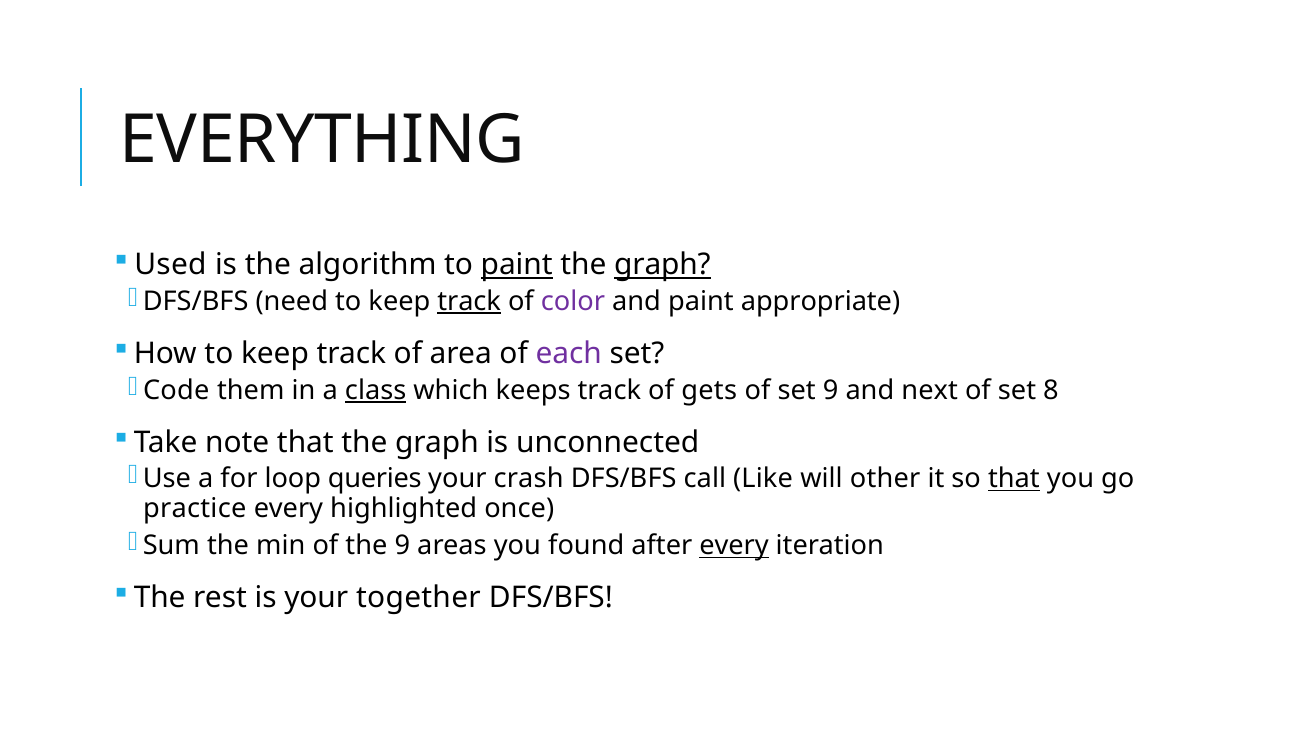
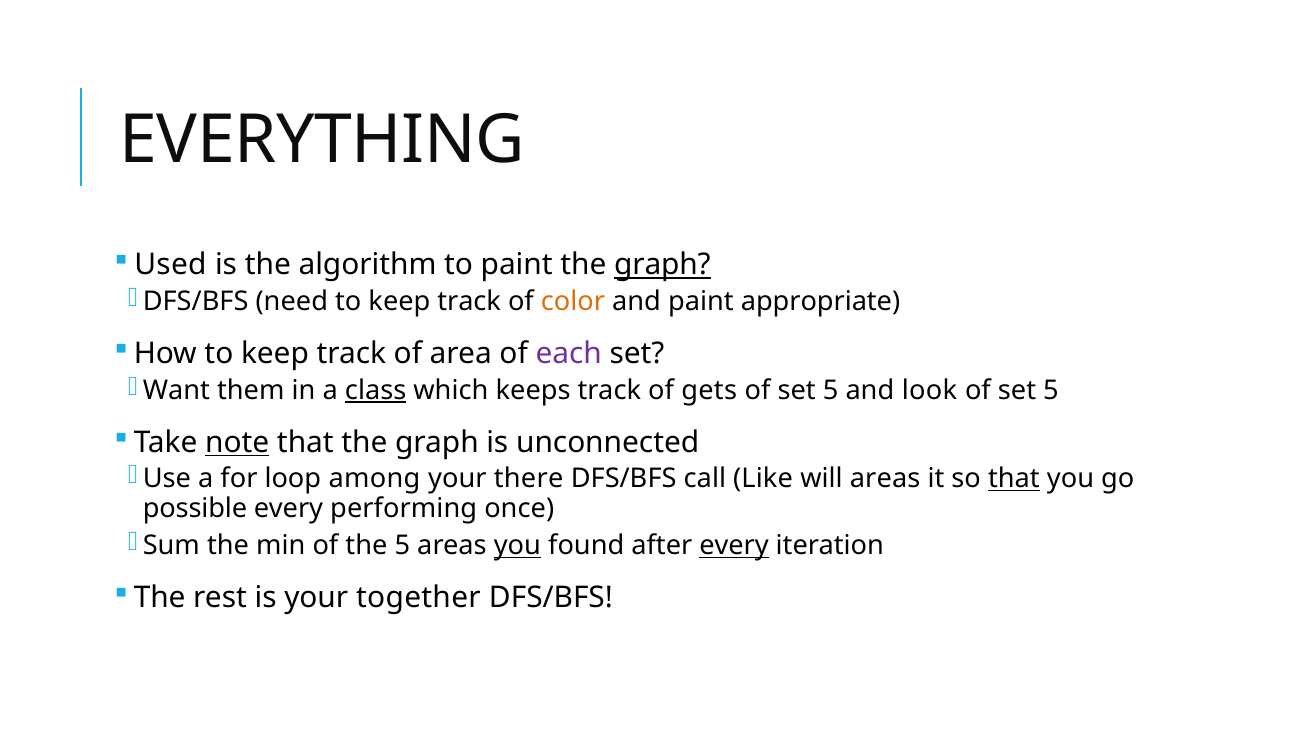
paint underline: present -> none (517, 265)
track underline: present -> none (469, 302)
color colour: purple -> orange (573, 302)
Code: Code -> Want (176, 390)
9: 9 -> 5 (831, 390)
next: next -> look (930, 390)
8: 8 -> 5 (1051, 390)
note underline: none -> present (237, 443)
queries: queries -> among (375, 479)
crash: crash -> there (529, 479)
will other: other -> areas (885, 479)
practice: practice -> possible (195, 509)
highlighted: highlighted -> performing (404, 509)
the 9: 9 -> 5 (402, 546)
you underline: none -> present (517, 546)
